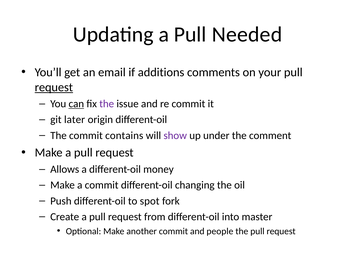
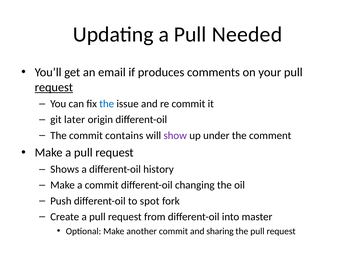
additions: additions -> produces (161, 72)
can underline: present -> none (76, 104)
the colour: purple -> blue (107, 104)
Allows: Allows -> Shows (65, 169)
money: money -> history (158, 169)
people: people -> sharing (220, 231)
